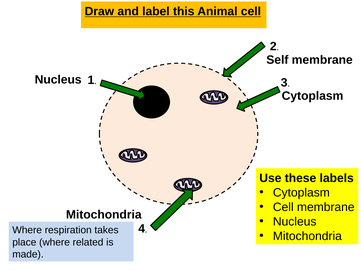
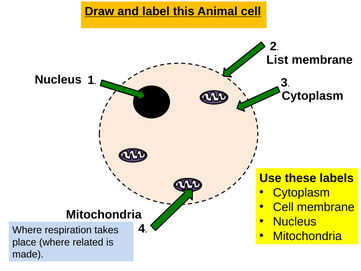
Self: Self -> List (277, 60)
